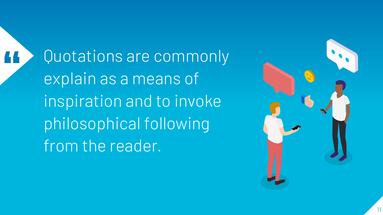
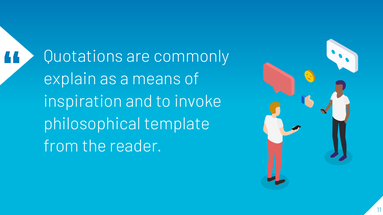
following: following -> template (177, 124)
